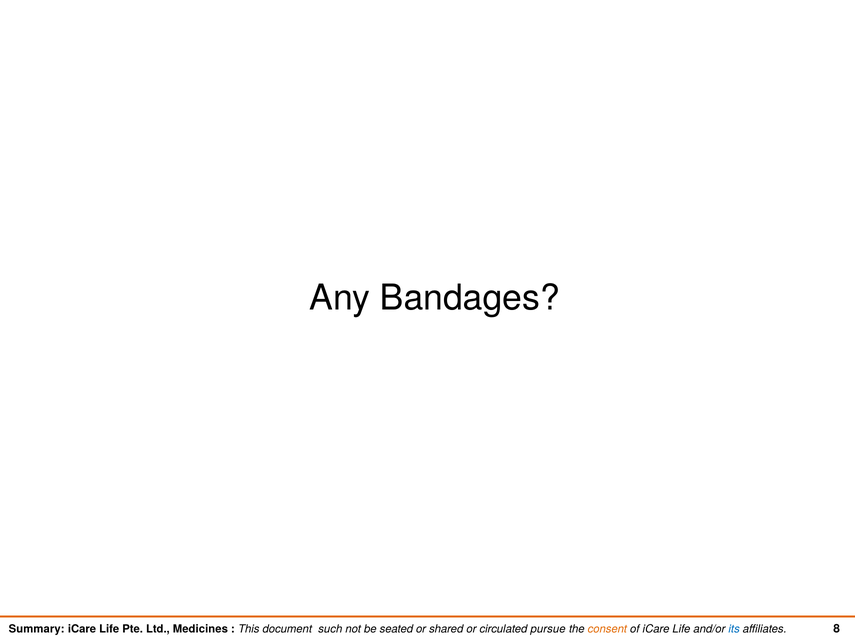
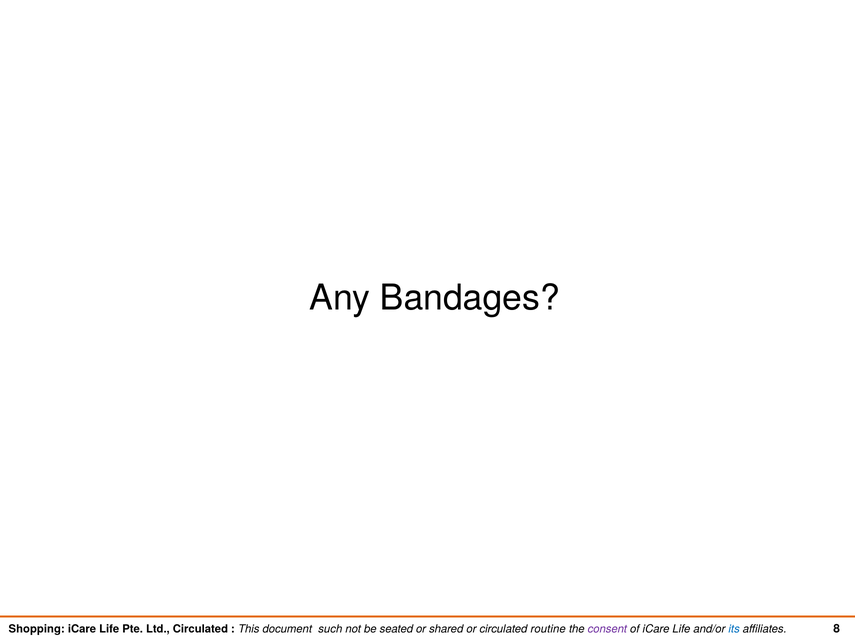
Summary: Summary -> Shopping (37, 629)
Ltd Medicines: Medicines -> Circulated (200, 629)
pursue: pursue -> routine (548, 629)
consent colour: orange -> purple (607, 629)
